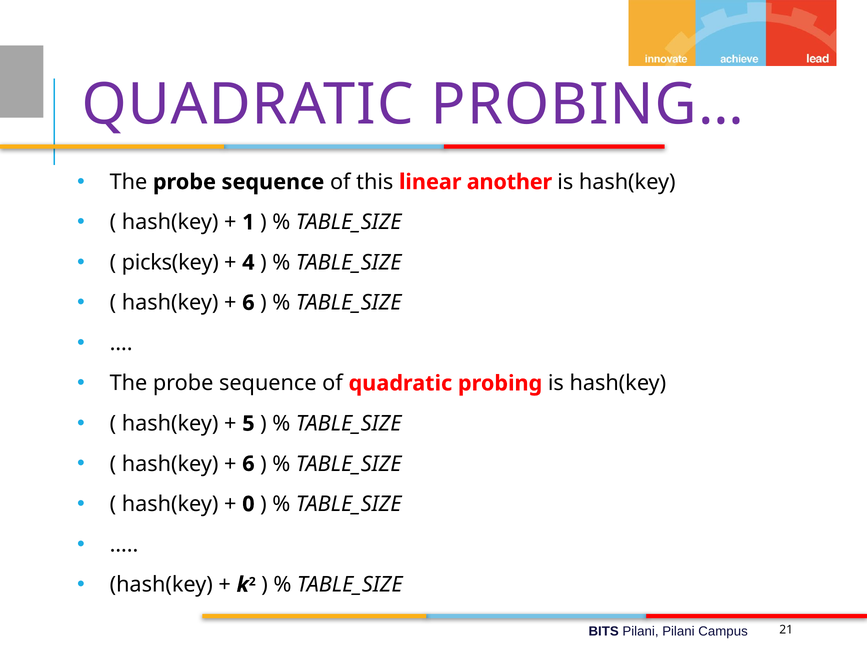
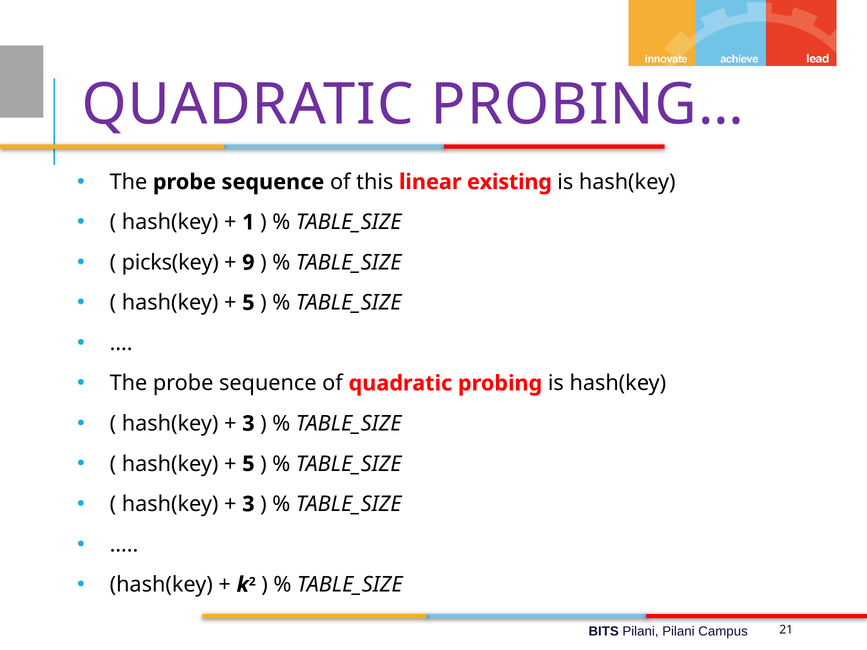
another: another -> existing (509, 182)
4: 4 -> 9 (248, 263)
6: 6 -> 5 (248, 303)
5: 5 -> 3 (248, 424)
6: 6 -> 5 (248, 464)
0: 0 -> 3 (248, 504)
